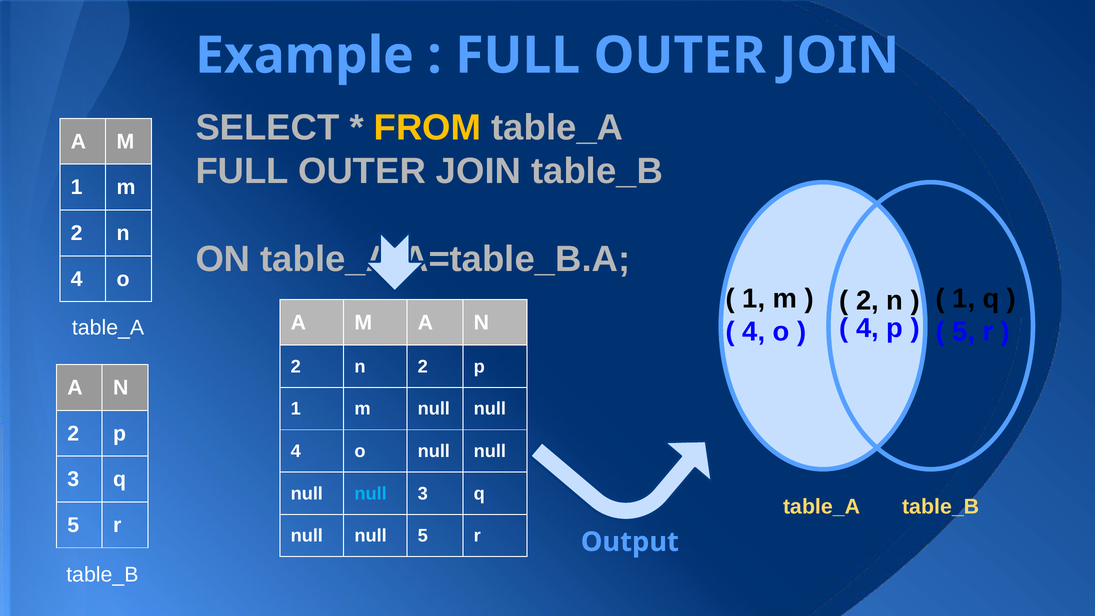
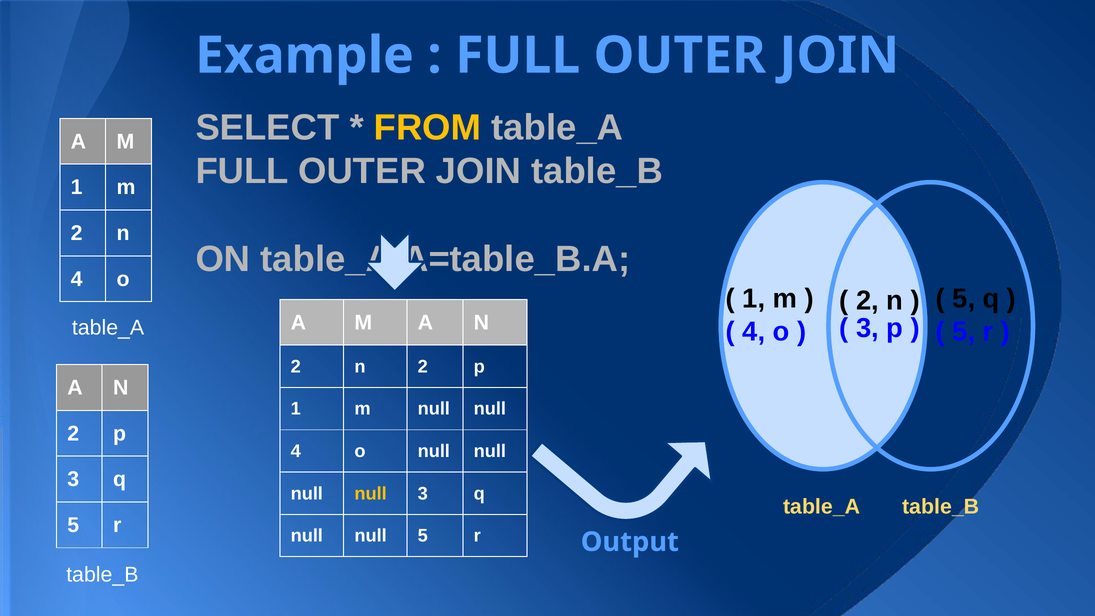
1: 1 -> 5 (964, 299)
4: 4 -> 3 (867, 328)
null colour: light blue -> yellow (371, 493)
